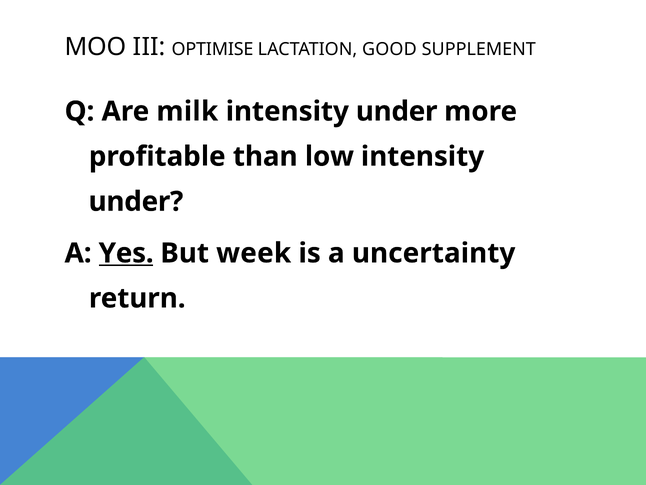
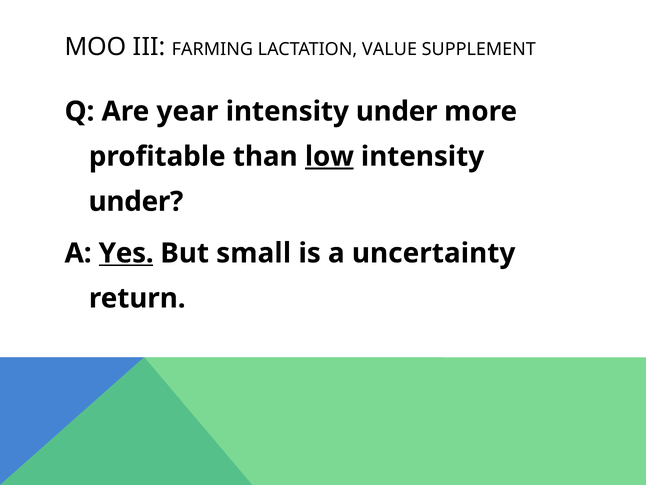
OPTIMISE: OPTIMISE -> FARMING (212, 49)
GOOD: GOOD -> VALUE (389, 49)
milk: milk -> year (187, 111)
low underline: none -> present (329, 156)
week: week -> small (254, 253)
